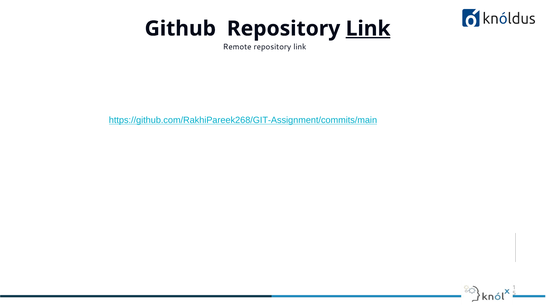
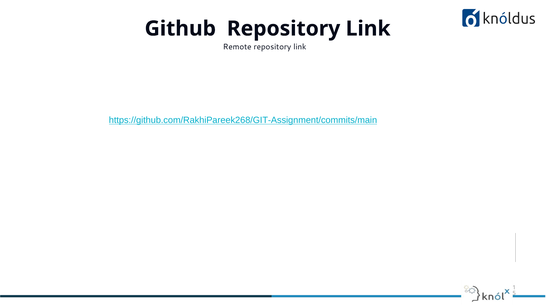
Link underline: present -> none (368, 29)
